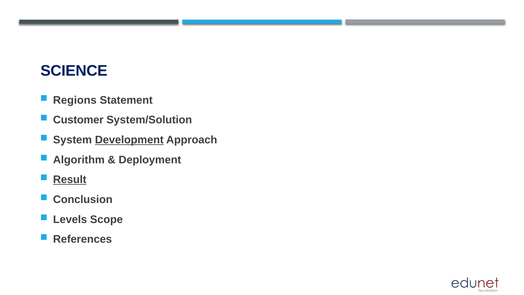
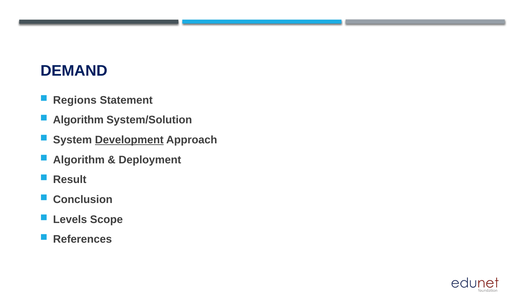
SCIENCE: SCIENCE -> DEMAND (74, 71)
Customer: Customer -> Algorithm (78, 120)
Result underline: present -> none (70, 179)
